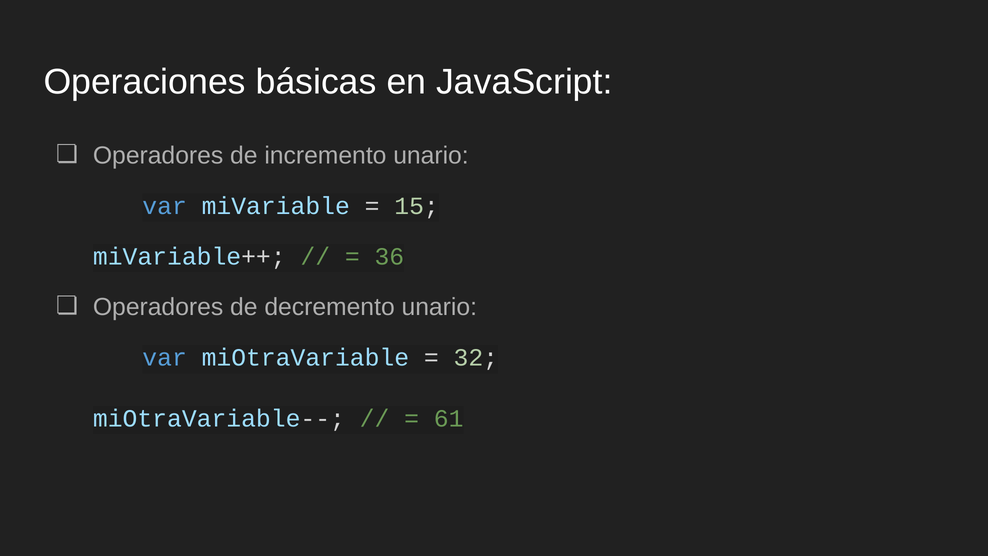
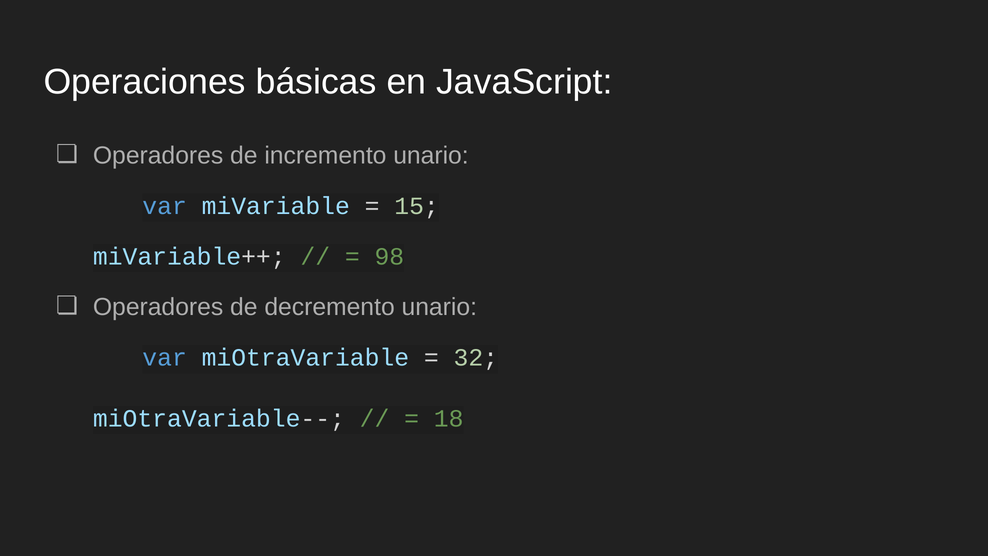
36: 36 -> 98 (389, 256)
61: 61 -> 18 (449, 418)
